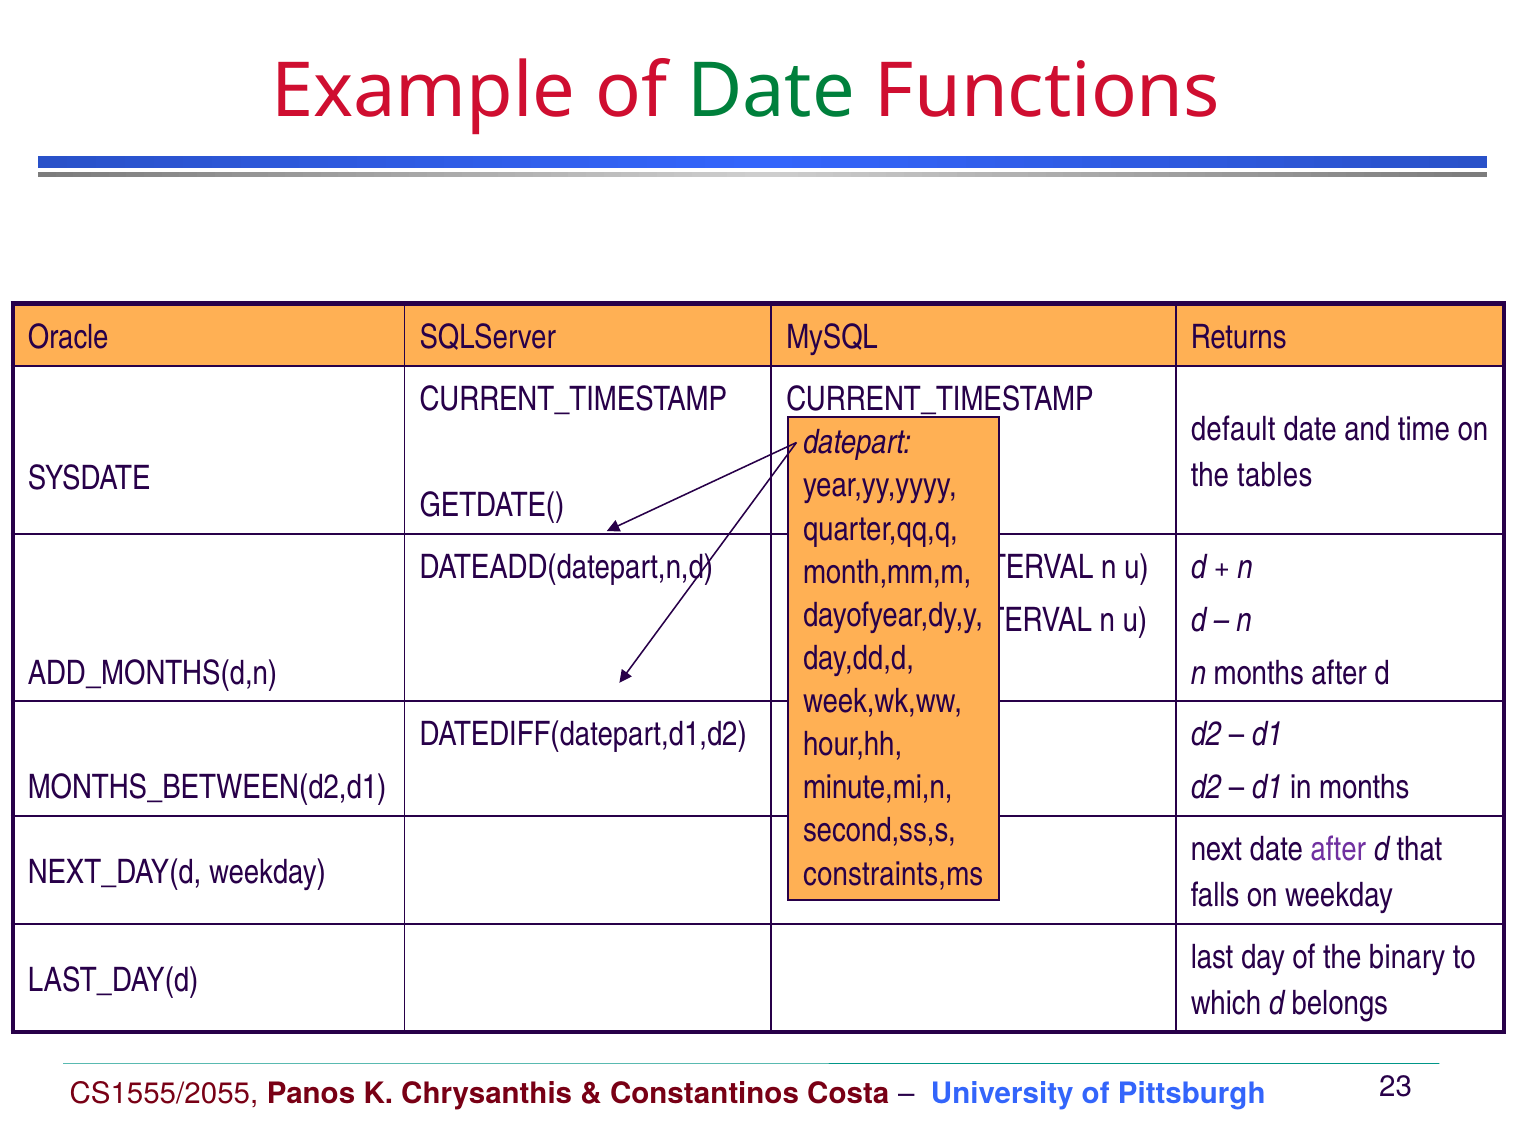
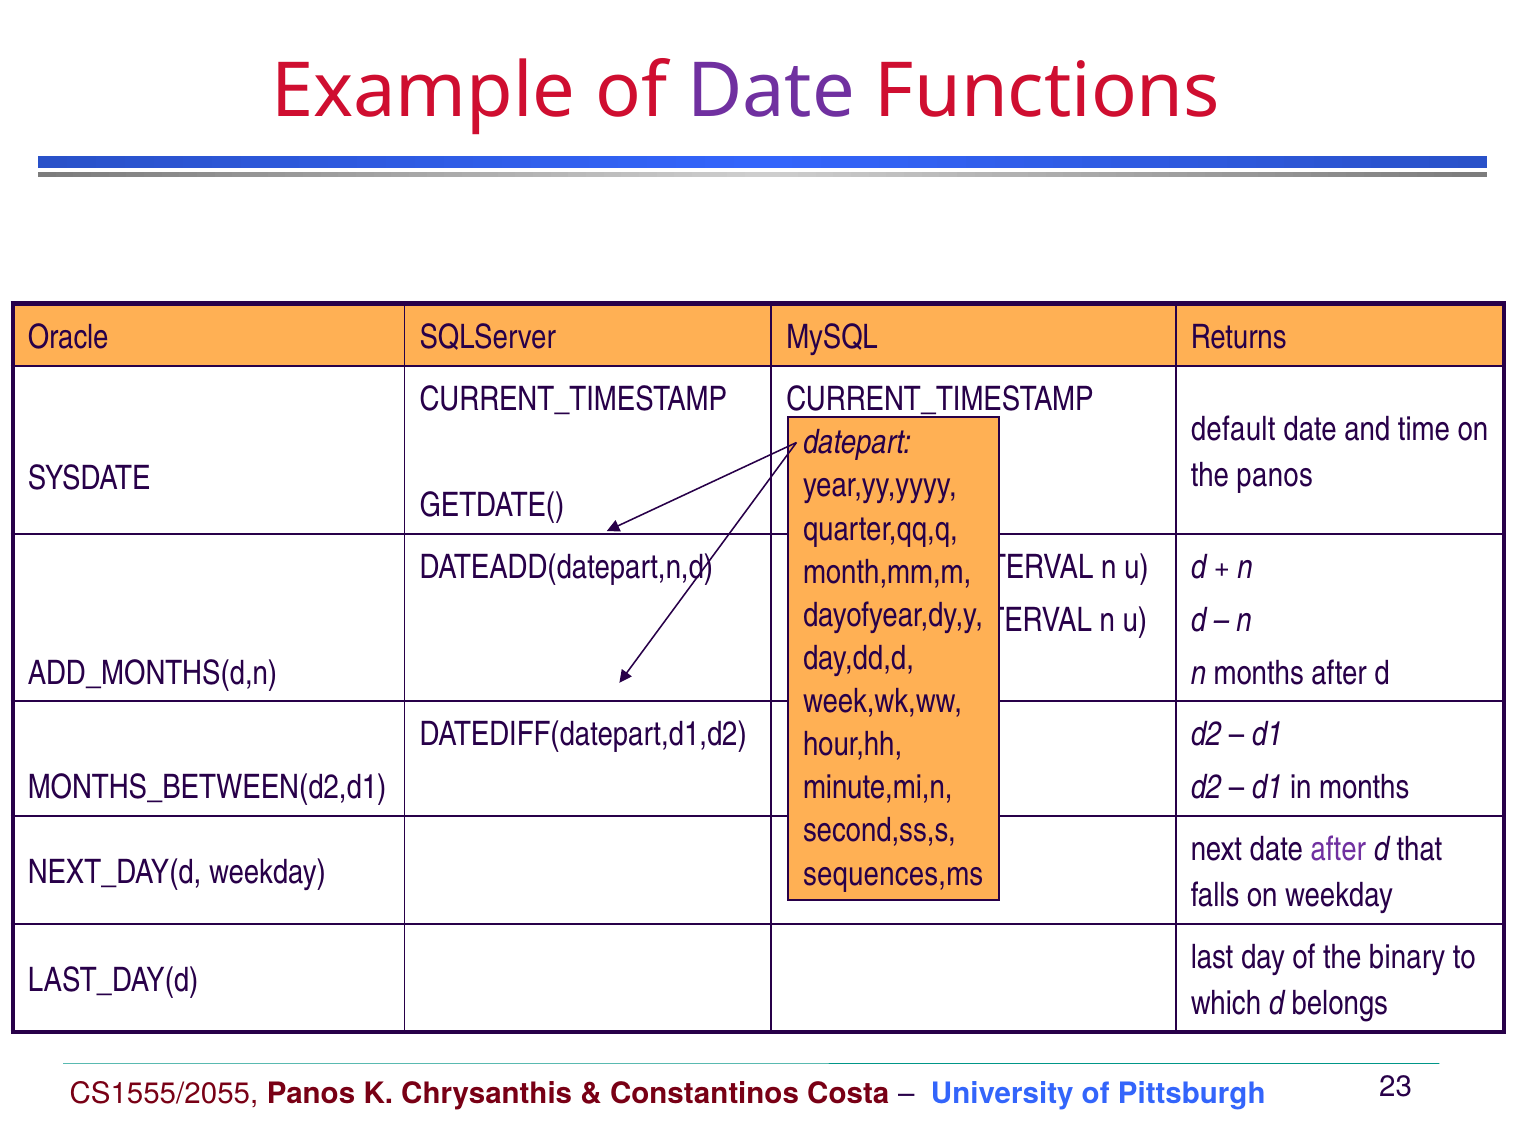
Date colour: green -> purple (771, 91)
the tables: tables -> panos (1275, 475)
constraints,ms: constraints,ms -> sequences,ms (893, 874)
